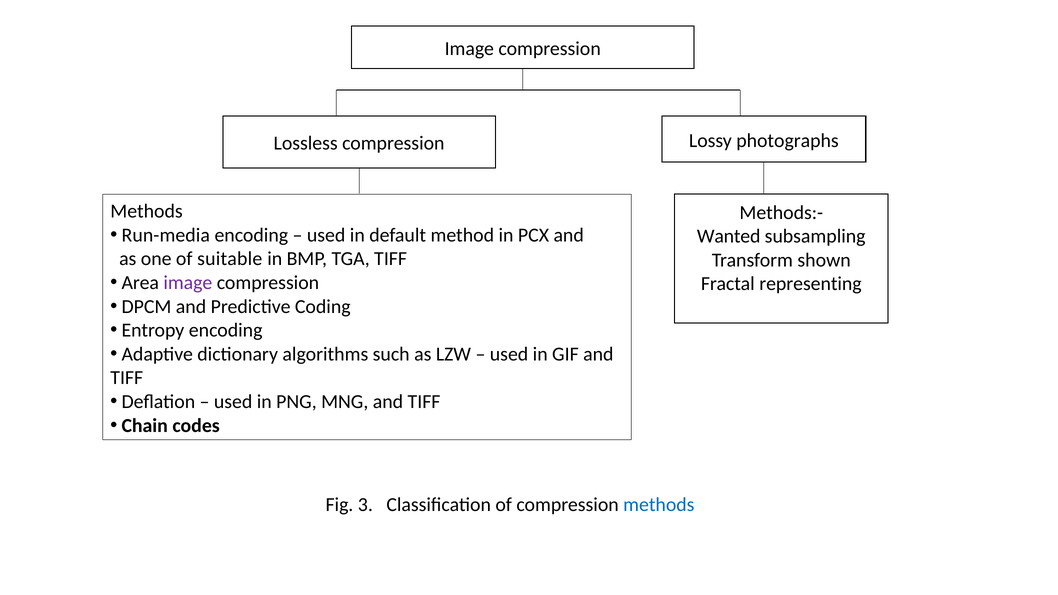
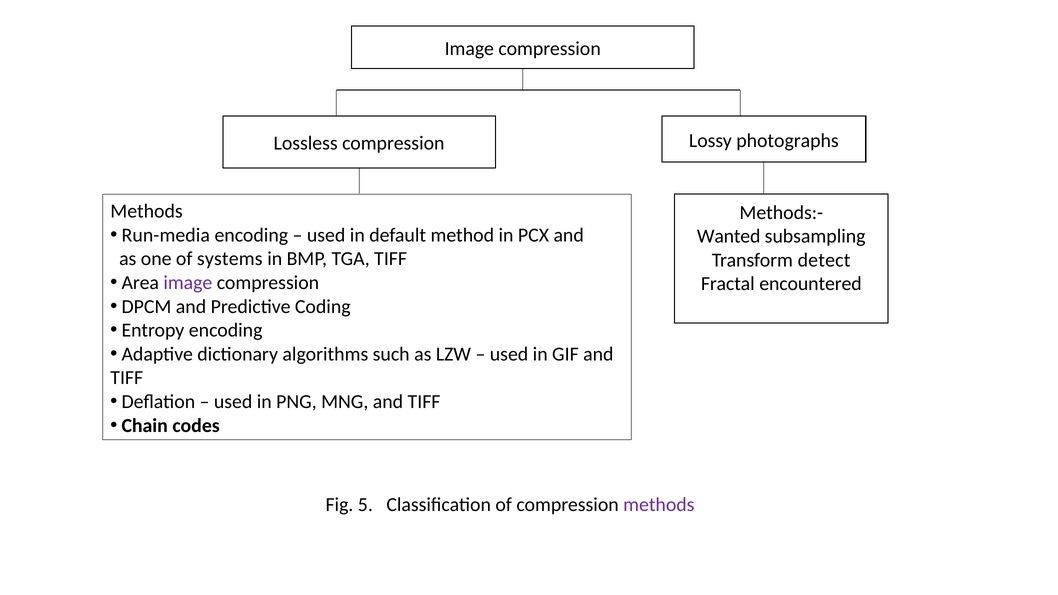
suitable: suitable -> systems (230, 259)
shown: shown -> detect (824, 260)
representing: representing -> encountered (811, 284)
3: 3 -> 5 (365, 505)
methods colour: blue -> purple (659, 505)
